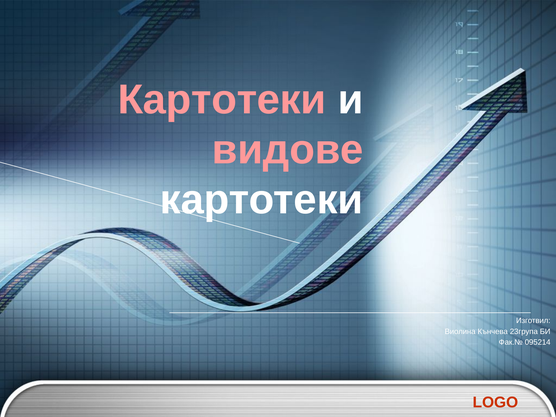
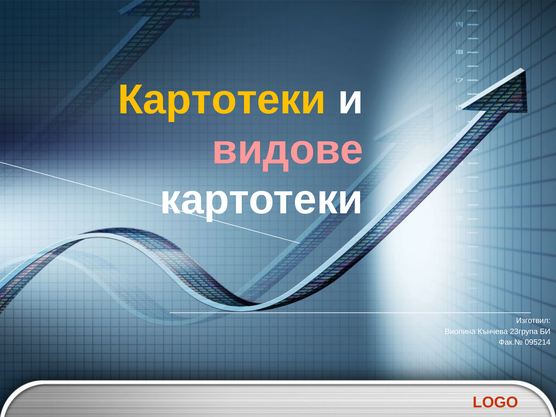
Картотеки colour: pink -> yellow (222, 100)
